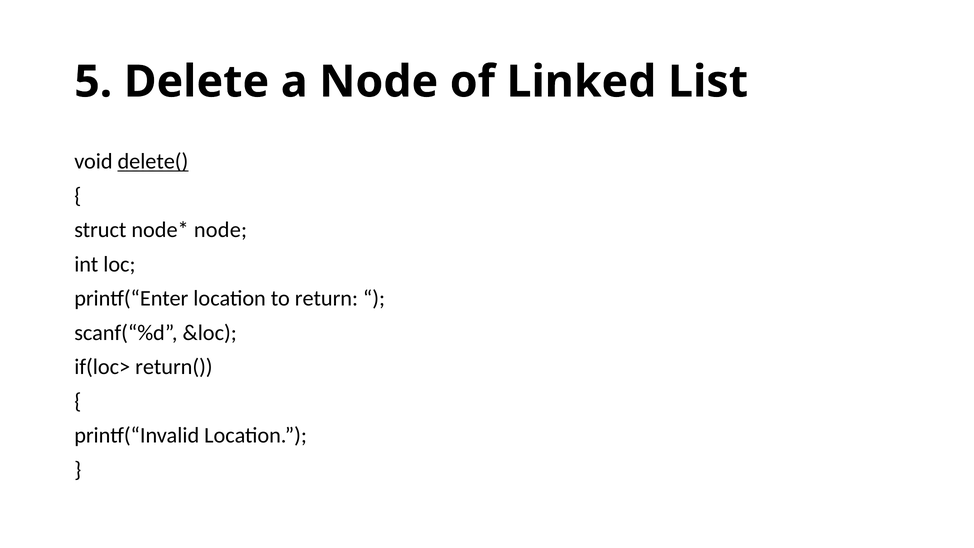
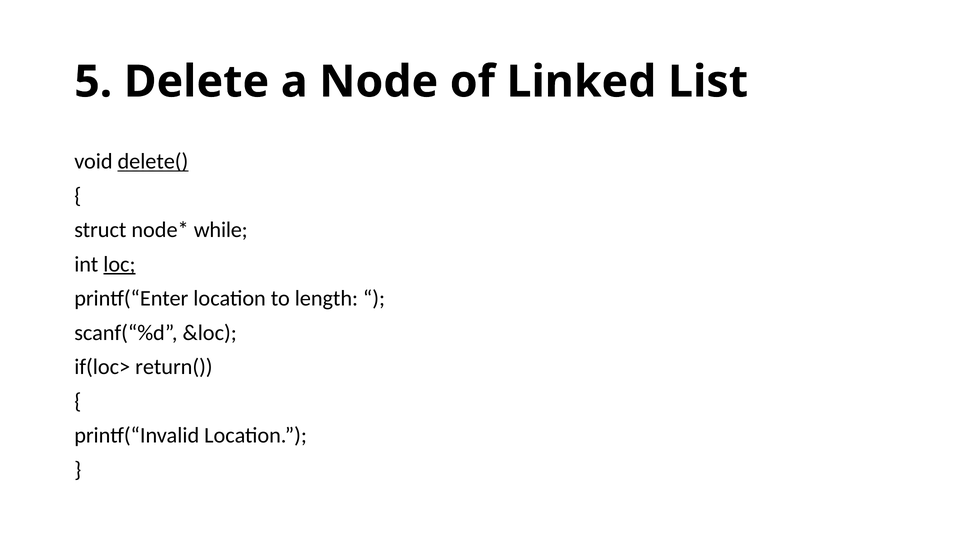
node: node -> while (221, 230)
loc underline: none -> present (119, 264)
return: return -> length (326, 298)
